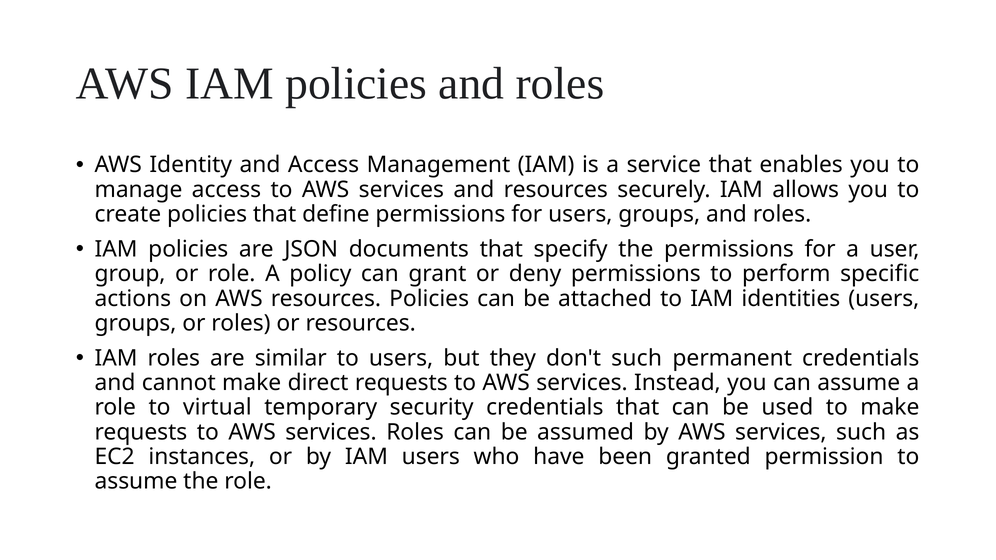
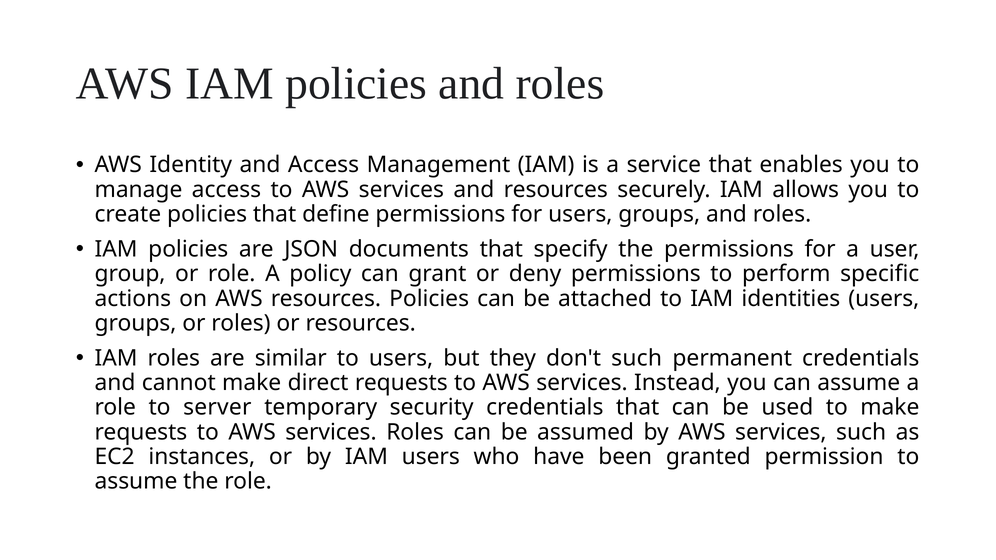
virtual: virtual -> server (217, 408)
